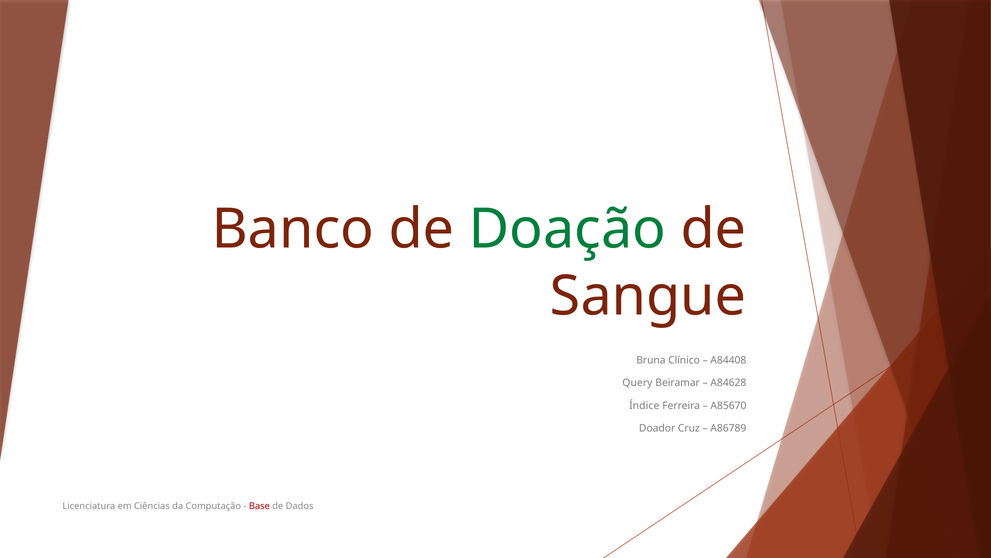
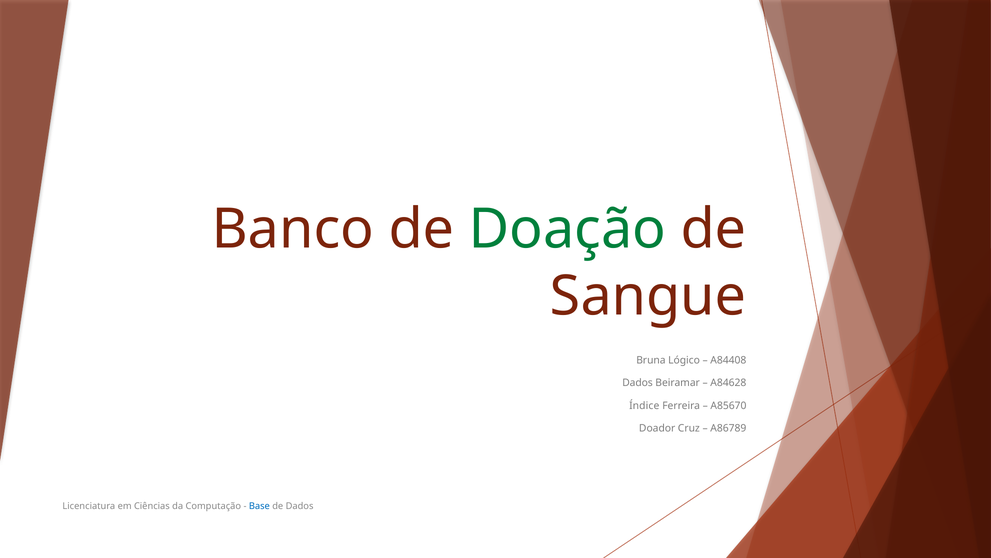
Clínico: Clínico -> Lógico (684, 360)
Query: Query -> Dados (638, 383)
Base colour: red -> blue (259, 506)
